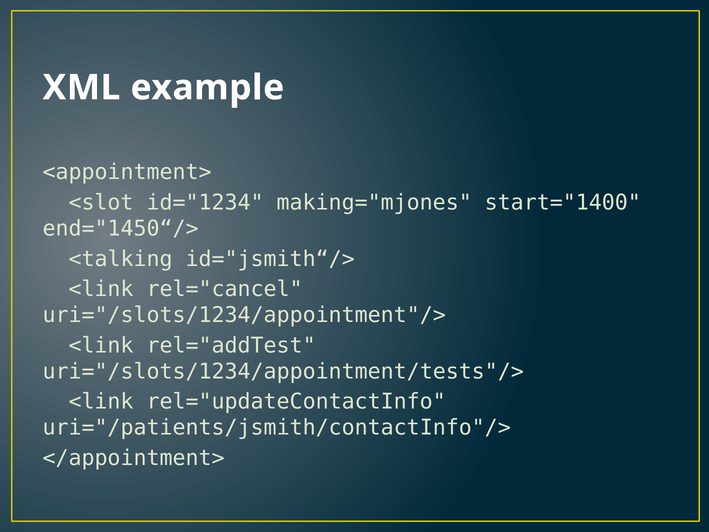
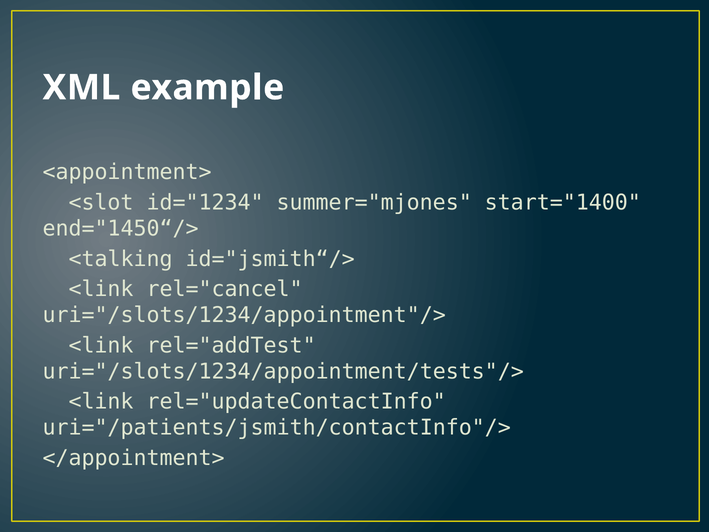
making="mjones: making="mjones -> summer="mjones (374, 203)
